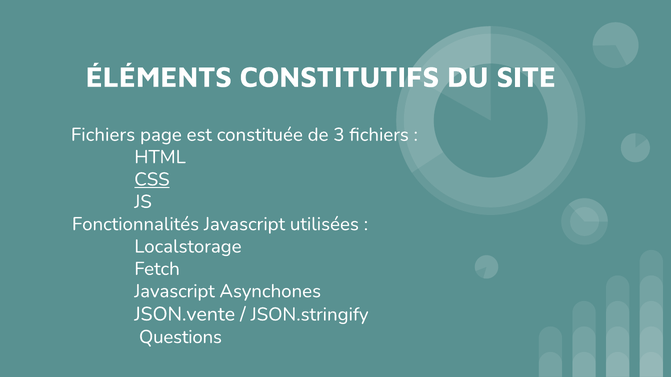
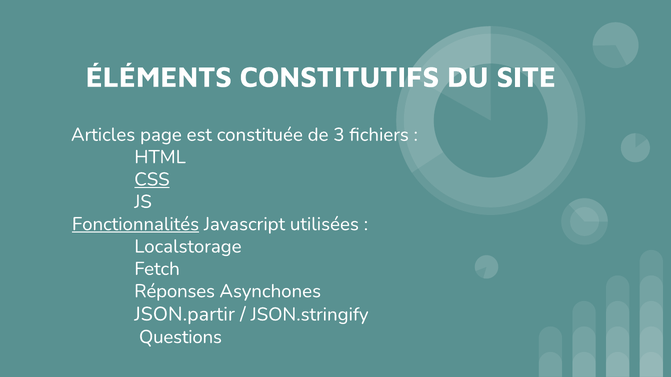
Fichiers: Fichiers -> Articles (103, 135)
Fonctionnalités underline: none -> present (136, 224)
Javascript: Javascript -> Réponses (175, 291)
JSON.vente: JSON.vente -> JSON.partir (185, 314)
